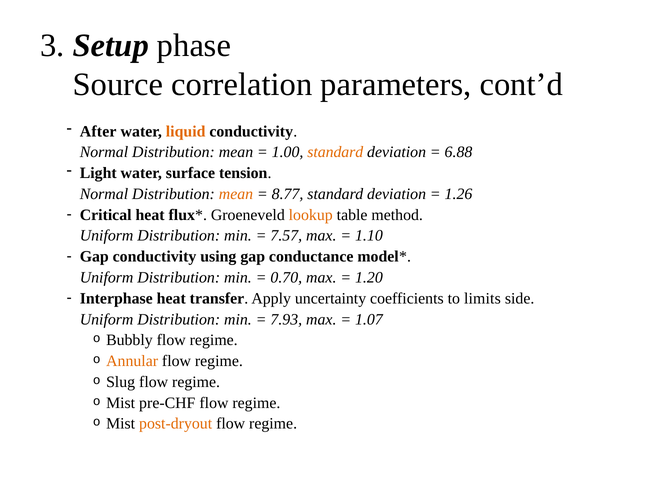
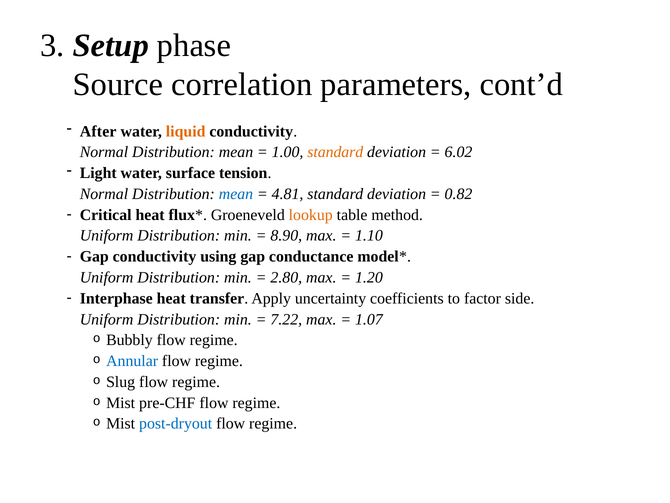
6.88: 6.88 -> 6.02 (458, 152)
mean colour: orange -> blue (236, 194)
8.77: 8.77 -> 4.81 (288, 194)
1.26: 1.26 -> 0.82 (458, 194)
7.57: 7.57 -> 8.90 (286, 236)
0.70: 0.70 -> 2.80 (286, 277)
limits: limits -> factor (482, 298)
7.93: 7.93 -> 7.22 (286, 319)
Annular colour: orange -> blue (132, 361)
post-dryout colour: orange -> blue (176, 423)
